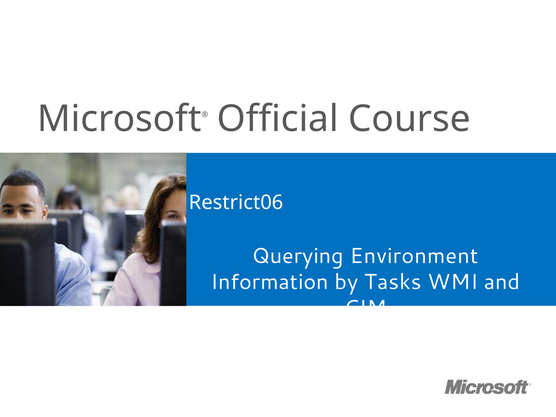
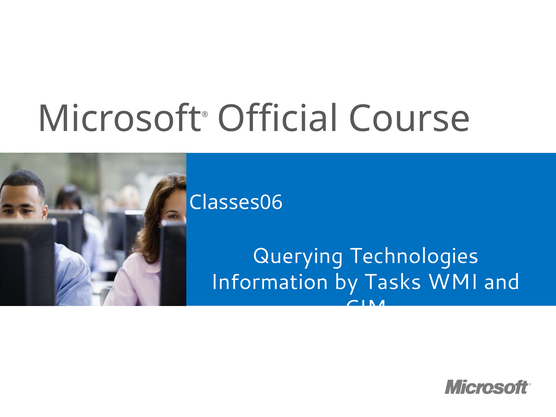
Restrict06: Restrict06 -> Classes06 (236, 203)
Environment: Environment -> Technologies (414, 256)
